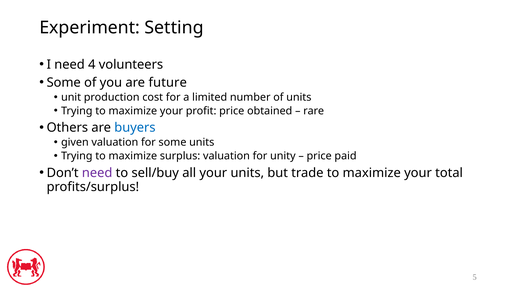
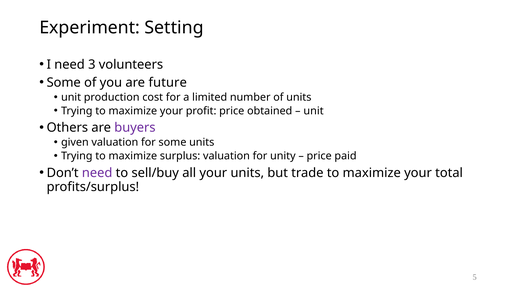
4: 4 -> 3 (92, 65)
rare: rare -> unit (314, 111)
buyers colour: blue -> purple (135, 128)
